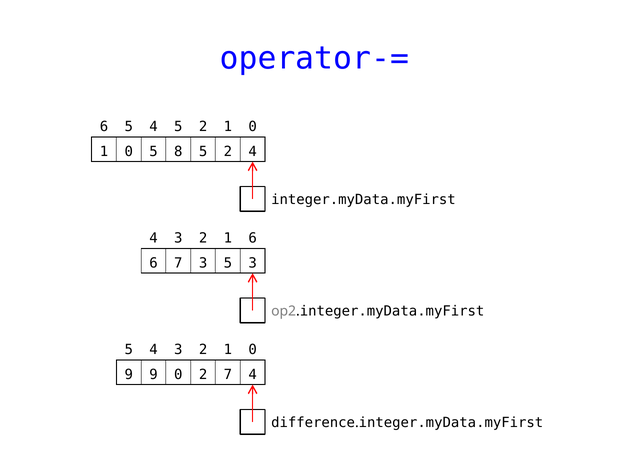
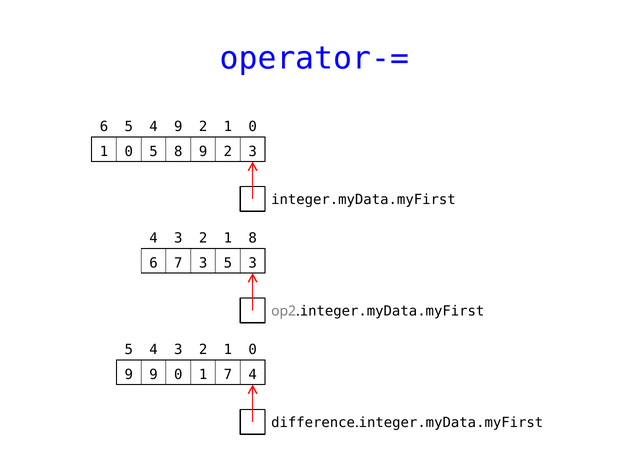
4 5: 5 -> 9 (178, 127)
8 5: 5 -> 9 (203, 151)
2 4: 4 -> 3 (253, 151)
1 6: 6 -> 8 (253, 238)
9 0 2: 2 -> 1 (203, 374)
